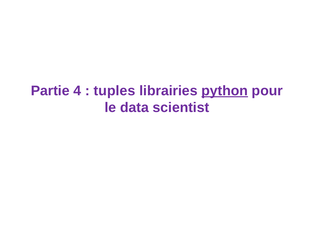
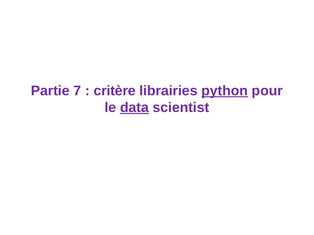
4: 4 -> 7 (77, 91)
tuples: tuples -> critère (115, 91)
data underline: none -> present (134, 108)
